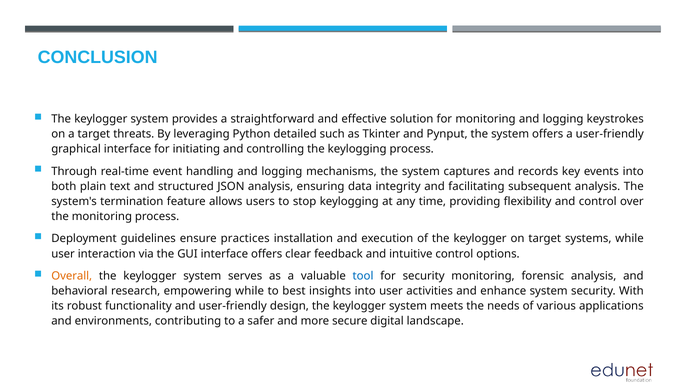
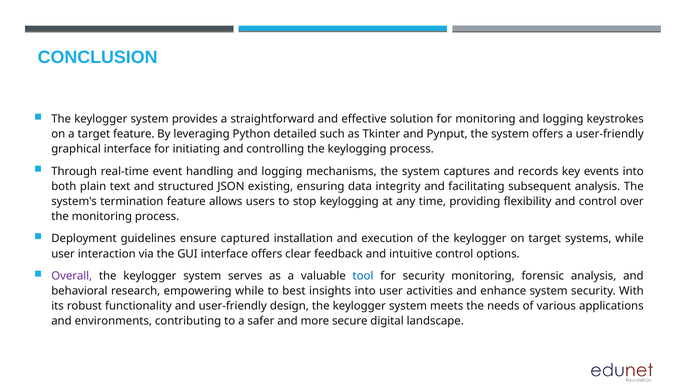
target threats: threats -> feature (134, 134)
JSON analysis: analysis -> existing (271, 186)
practices: practices -> captured (245, 239)
Overall colour: orange -> purple (72, 276)
